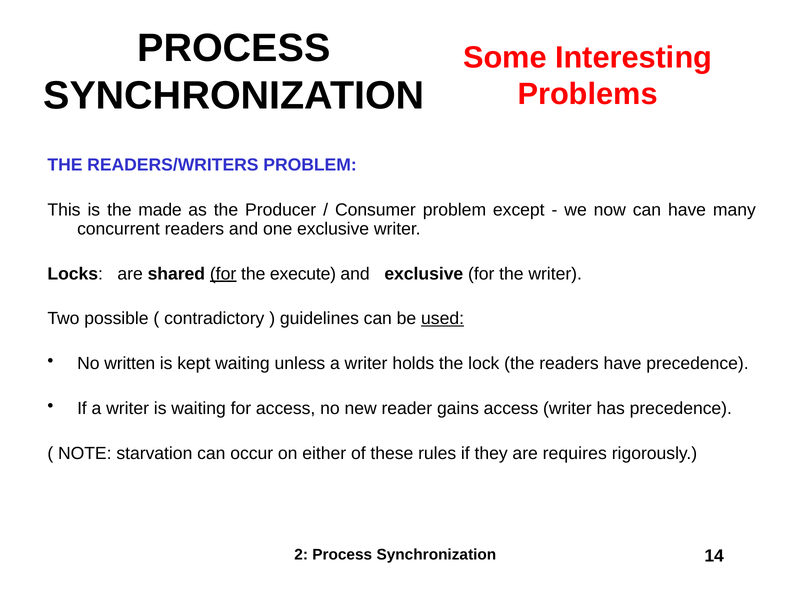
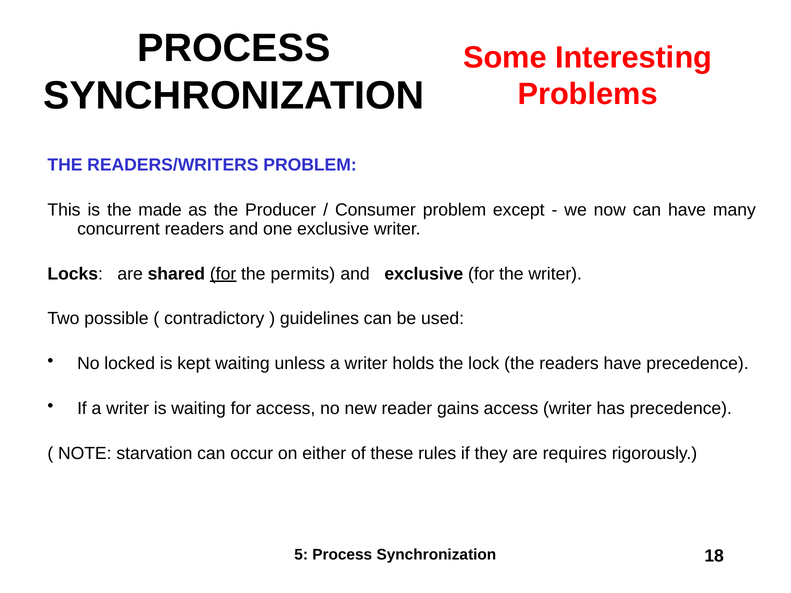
execute: execute -> permits (303, 274)
used underline: present -> none (443, 319)
written: written -> locked (130, 364)
2: 2 -> 5 (301, 555)
14: 14 -> 18 (714, 556)
